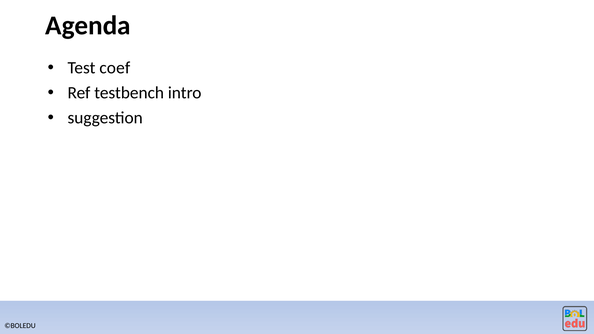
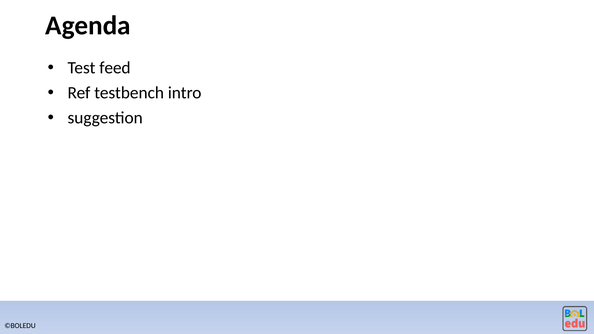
coef: coef -> feed (115, 68)
